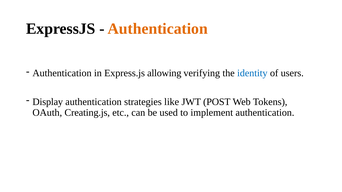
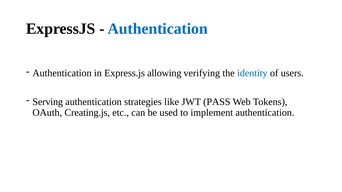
Authentication colour: orange -> blue (158, 29)
Display: Display -> Serving (48, 102)
POST: POST -> PASS (217, 102)
